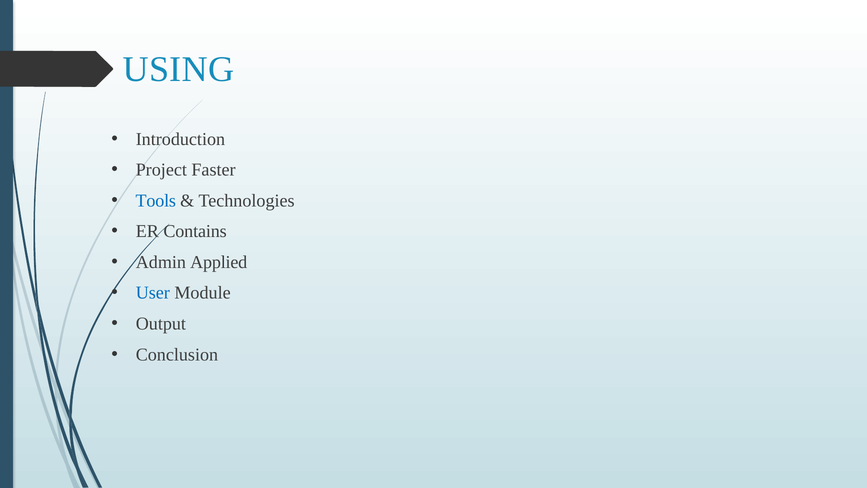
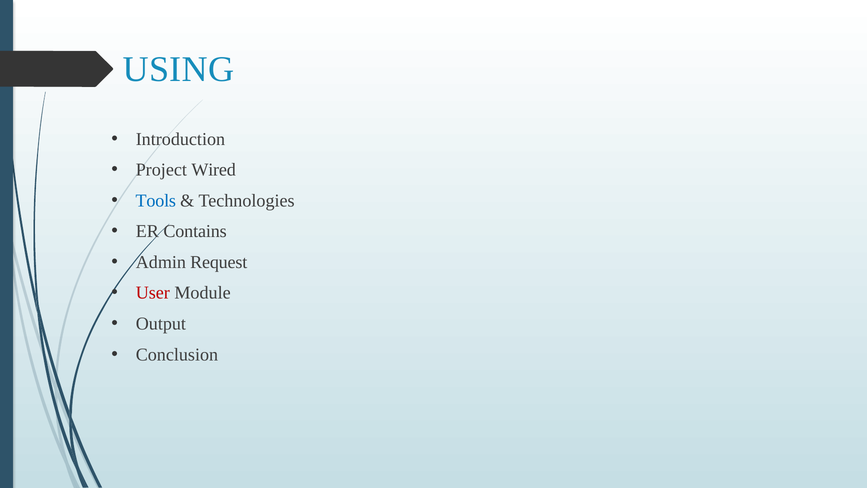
Faster: Faster -> Wired (214, 170)
Applied: Applied -> Request (219, 262)
User colour: blue -> red (153, 293)
